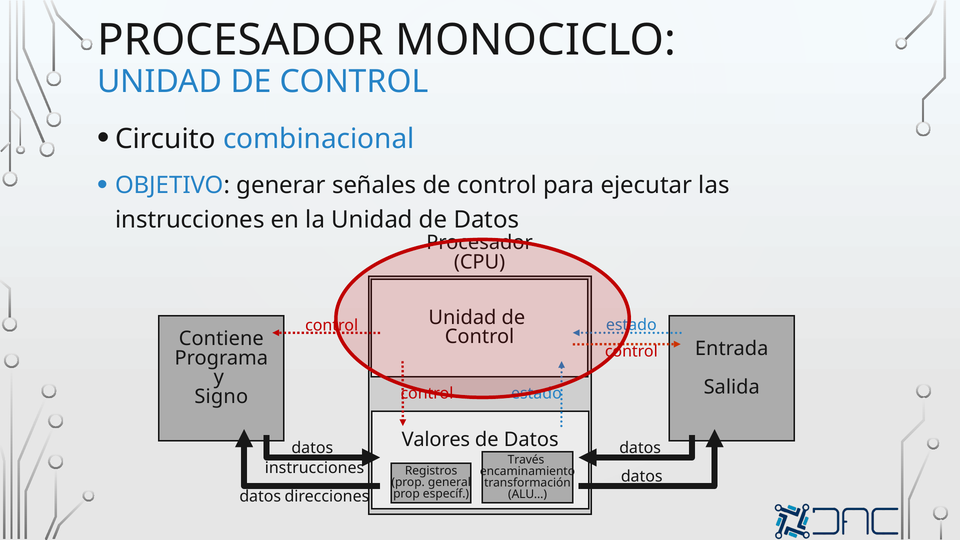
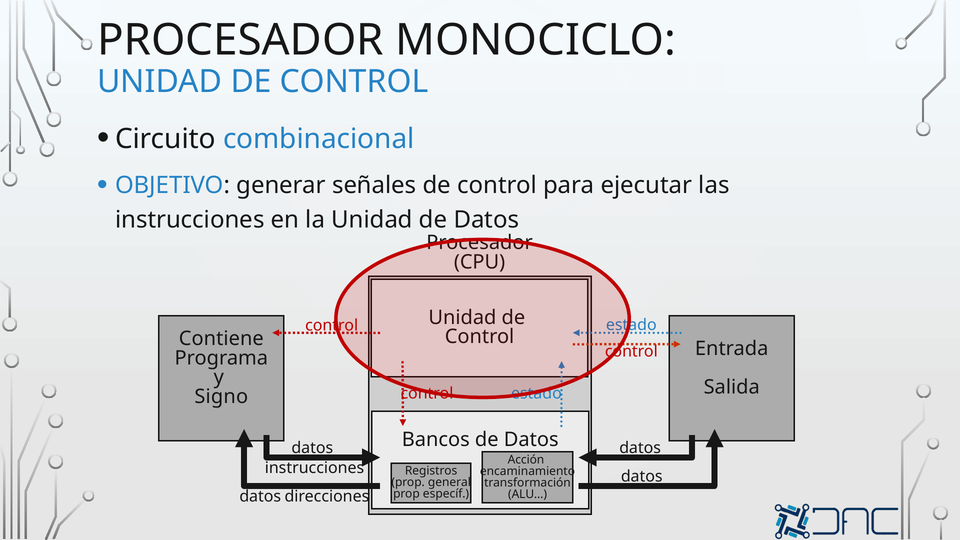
Valores: Valores -> Bancos (436, 440)
Través: Través -> Acción (526, 460)
